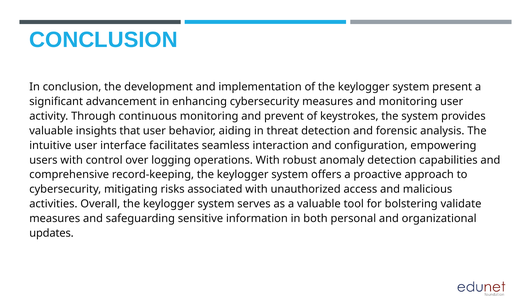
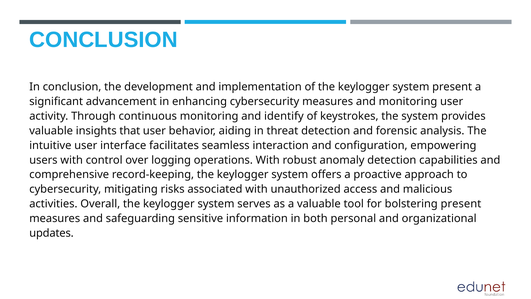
prevent: prevent -> identify (284, 116)
bolstering validate: validate -> present (461, 204)
